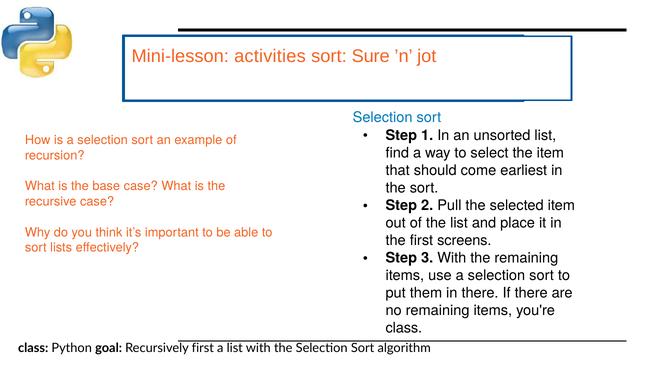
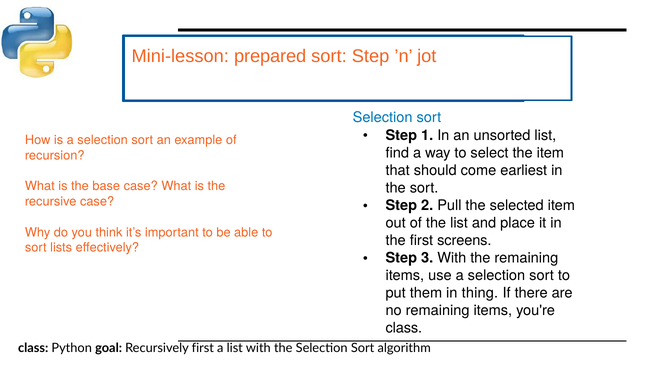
activities: activities -> prepared (270, 56)
sort Sure: Sure -> Step (371, 56)
in there: there -> thing (480, 293)
